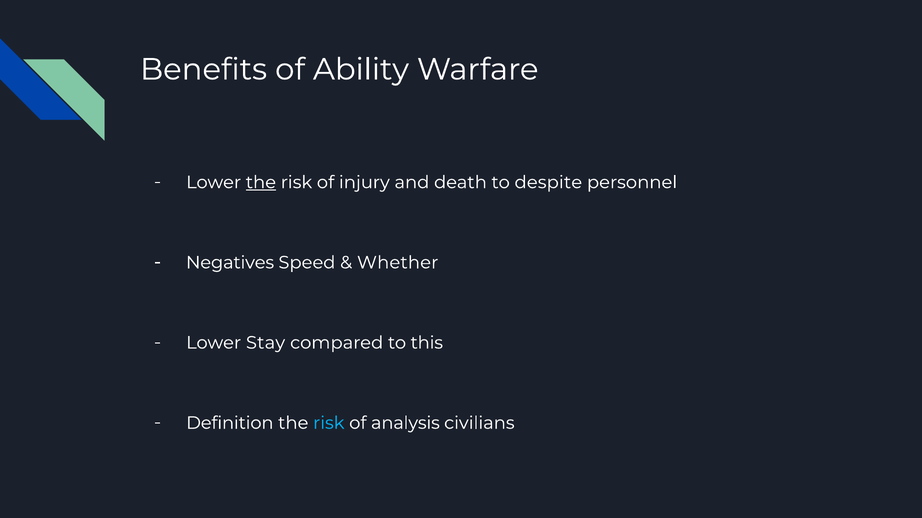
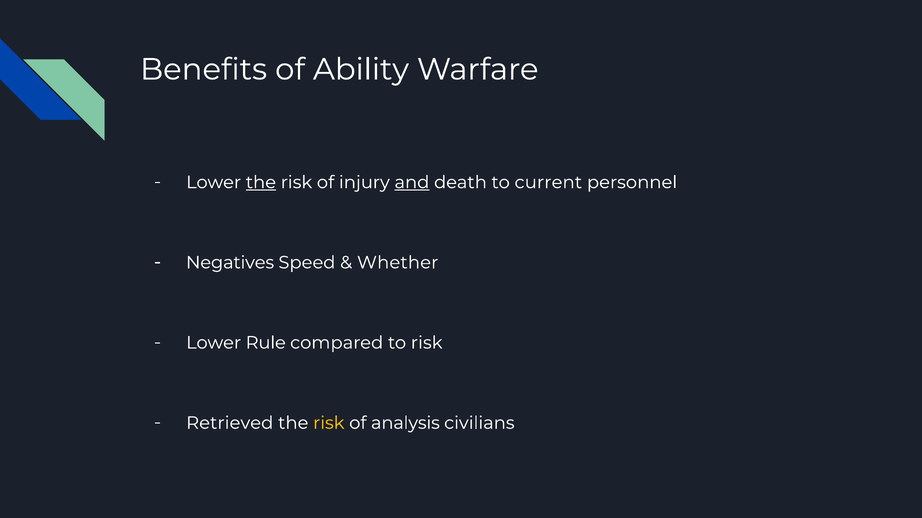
and underline: none -> present (412, 183)
despite: despite -> current (548, 183)
Stay: Stay -> Rule (266, 343)
to this: this -> risk (427, 343)
Definition: Definition -> Retrieved (230, 423)
risk colour: light blue -> yellow (329, 423)
